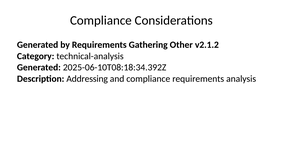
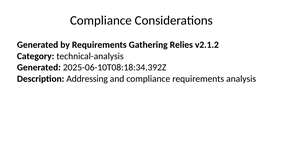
Other: Other -> Relies (181, 45)
